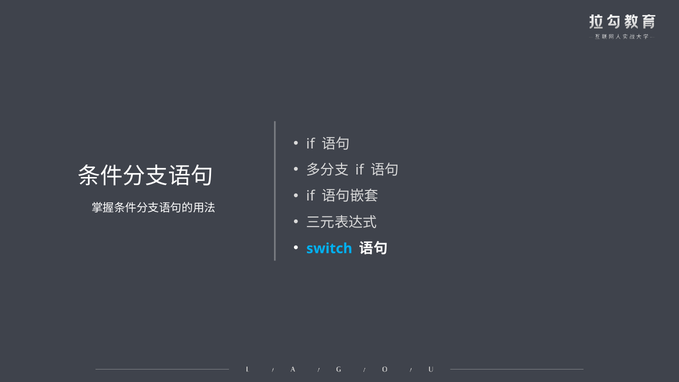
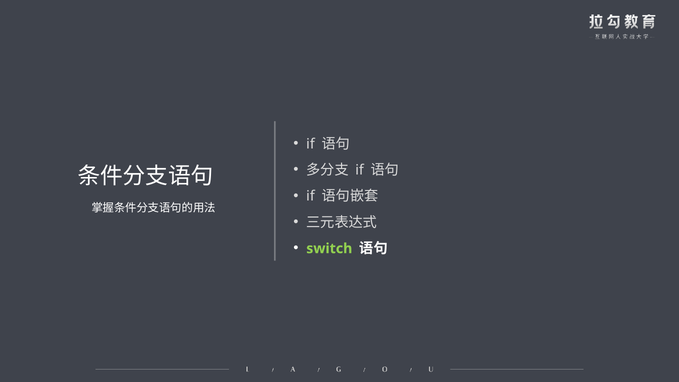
switch colour: light blue -> light green (329, 249)
